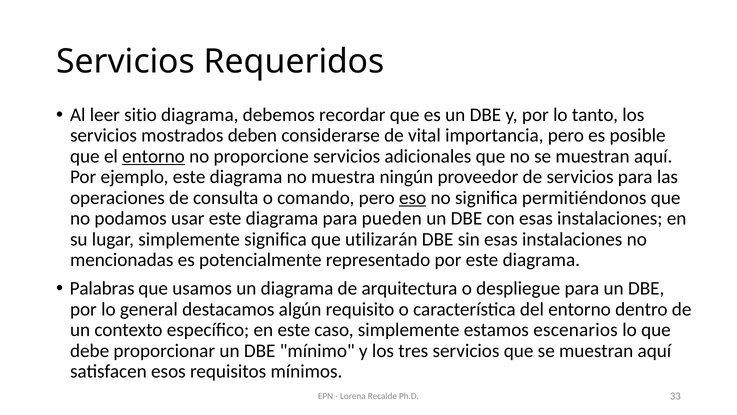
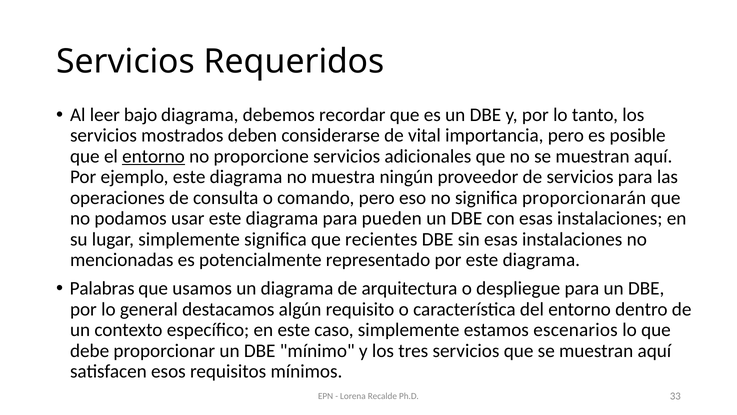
sitio: sitio -> bajo (141, 115)
eso underline: present -> none (413, 198)
permitiéndonos: permitiéndonos -> proporcionarán (584, 198)
utilizarán: utilizarán -> recientes (381, 239)
